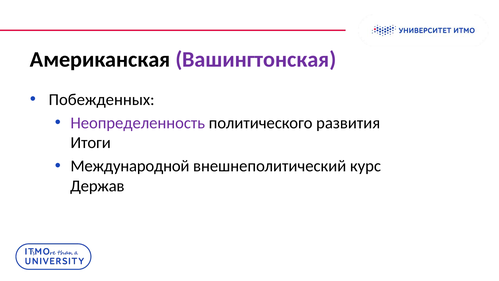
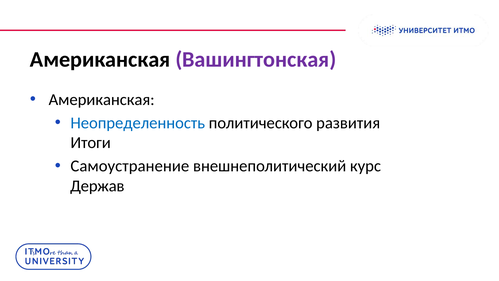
Побежденных: Побежденных -> Американская (102, 99)
Неопределенность colour: purple -> blue (138, 123)
Международной: Международной -> Самоустранение (130, 166)
